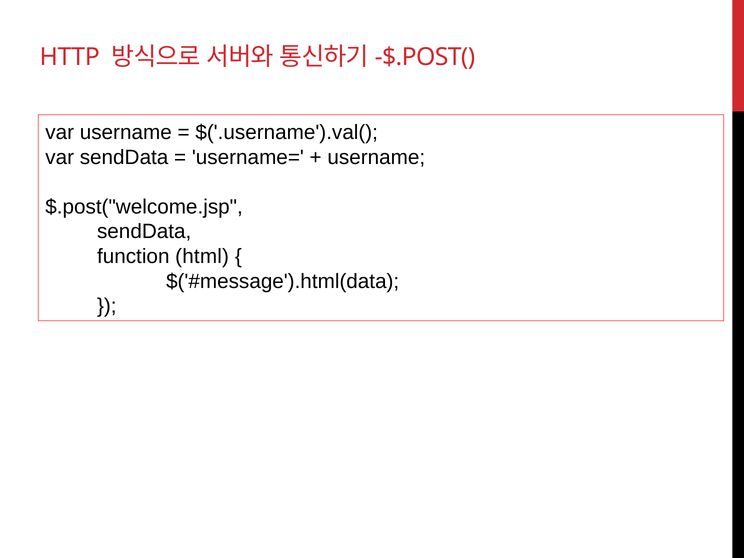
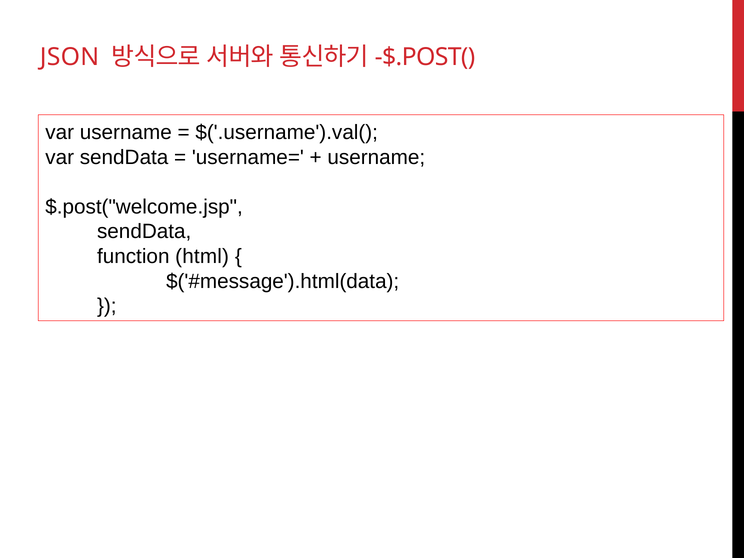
HTTP: HTTP -> JSON (69, 57)
